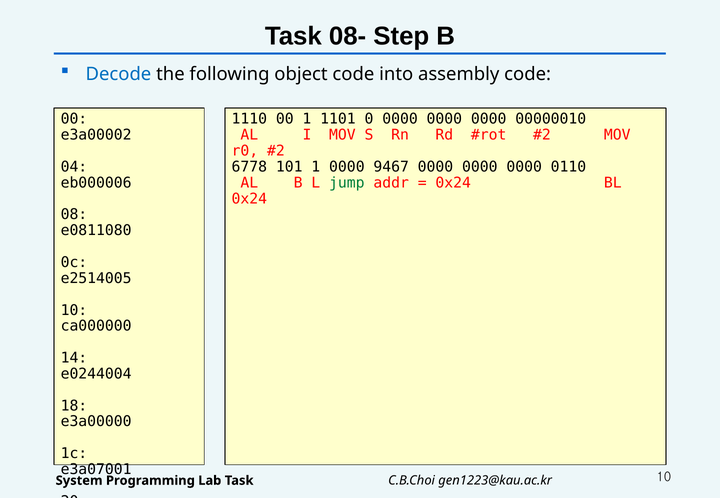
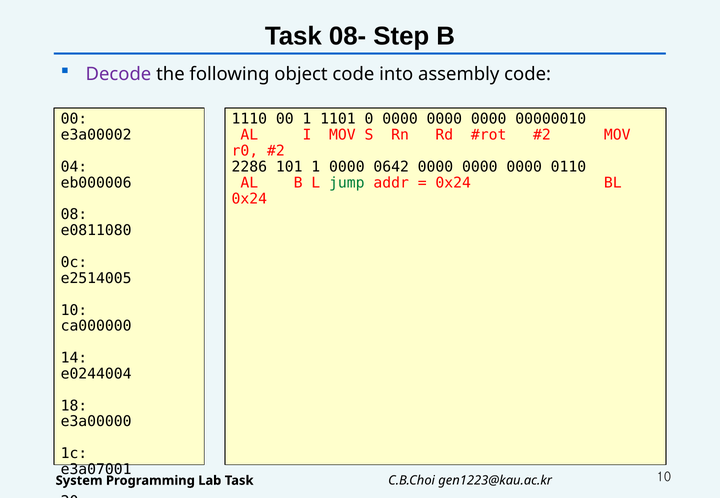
Decode colour: blue -> purple (118, 74)
6778: 6778 -> 2286 (249, 167)
9467: 9467 -> 0642 (391, 167)
